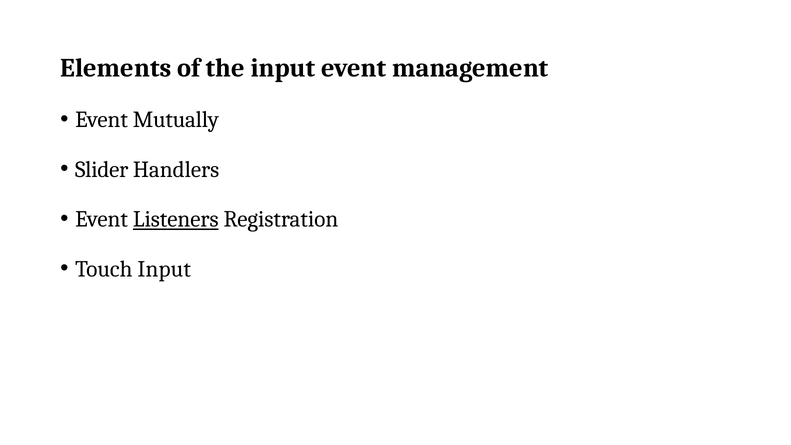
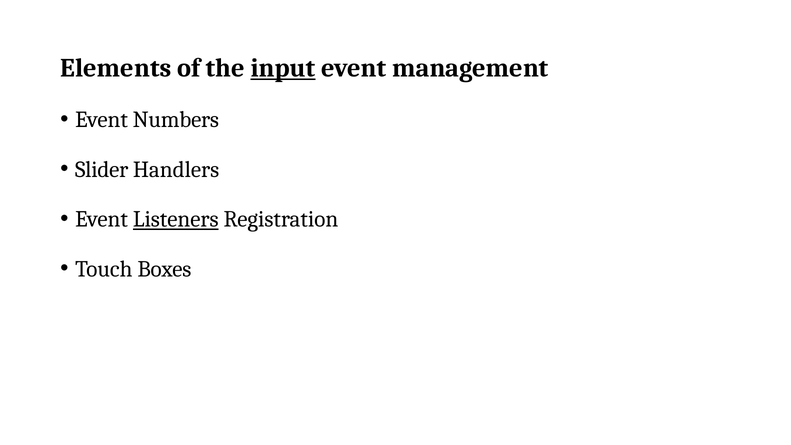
input underline: none -> present (283, 68)
Mutually: Mutually -> Numbers (176, 120)
Touch Input: Input -> Boxes (164, 269)
